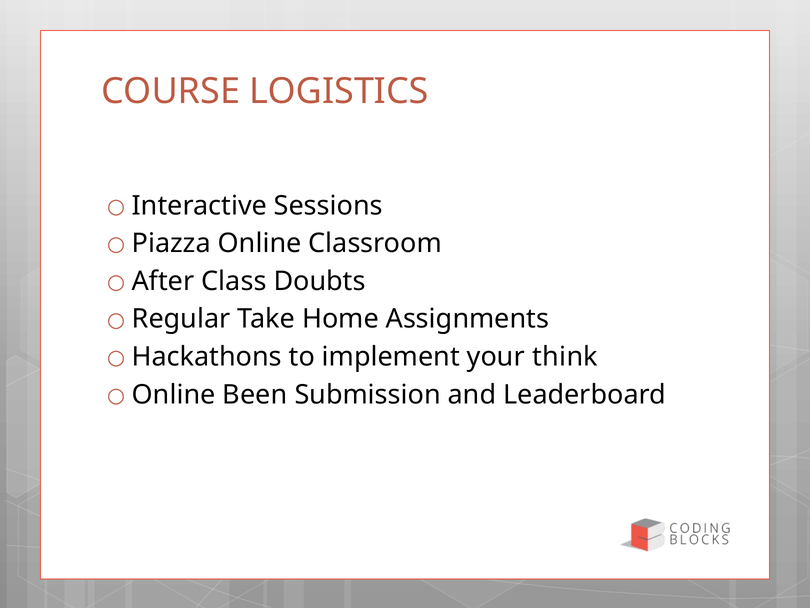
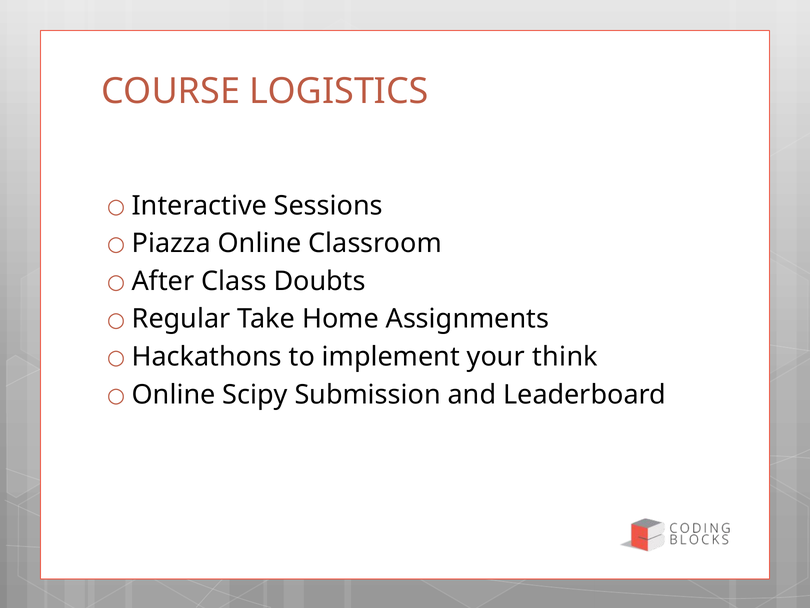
Been: Been -> Scipy (255, 394)
